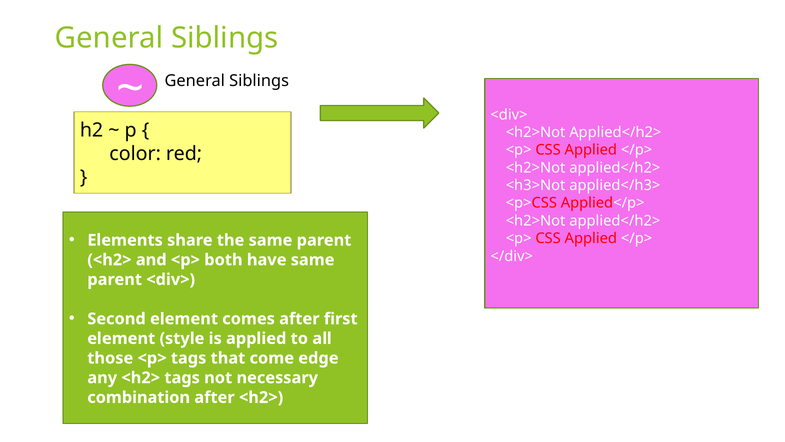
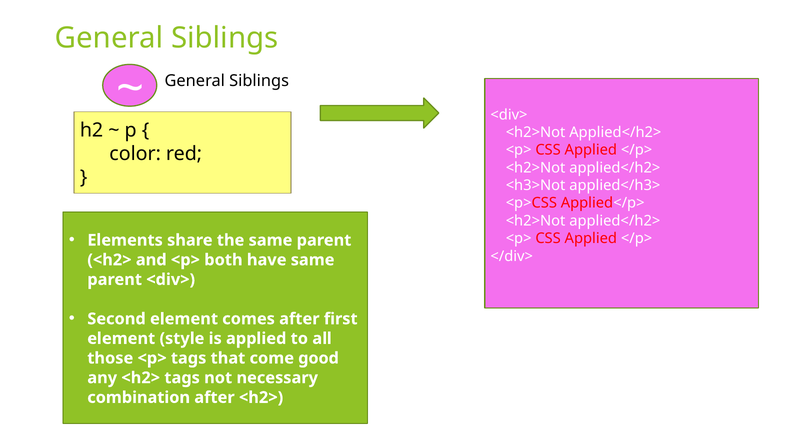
edge: edge -> good (319, 358)
